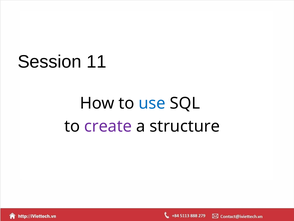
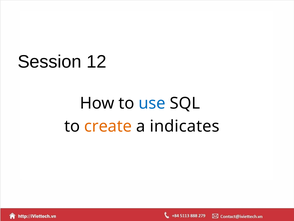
11: 11 -> 12 (96, 62)
create colour: purple -> orange (108, 126)
structure: structure -> indicates (185, 126)
